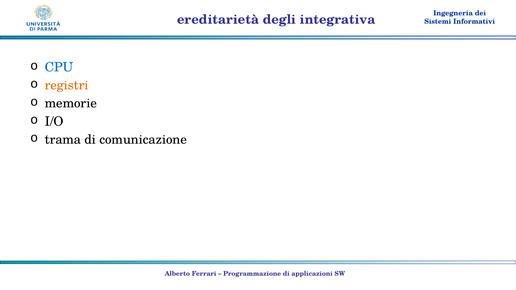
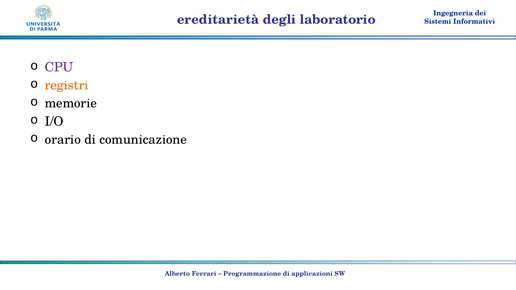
integrativa: integrativa -> laboratorio (338, 20)
CPU colour: blue -> purple (59, 67)
trama: trama -> orario (63, 140)
